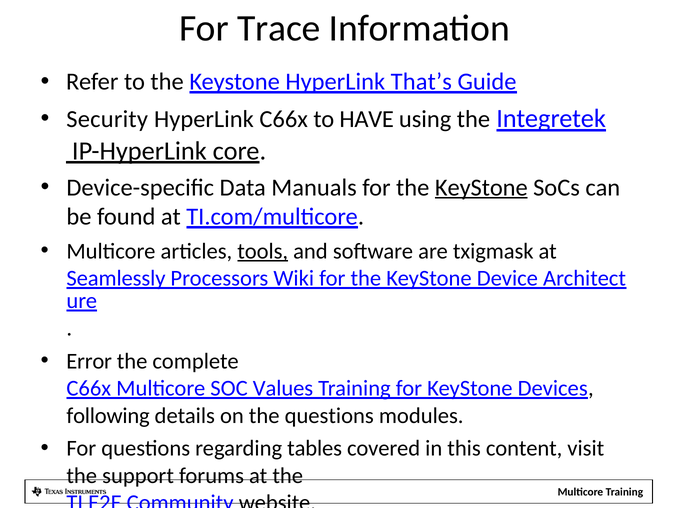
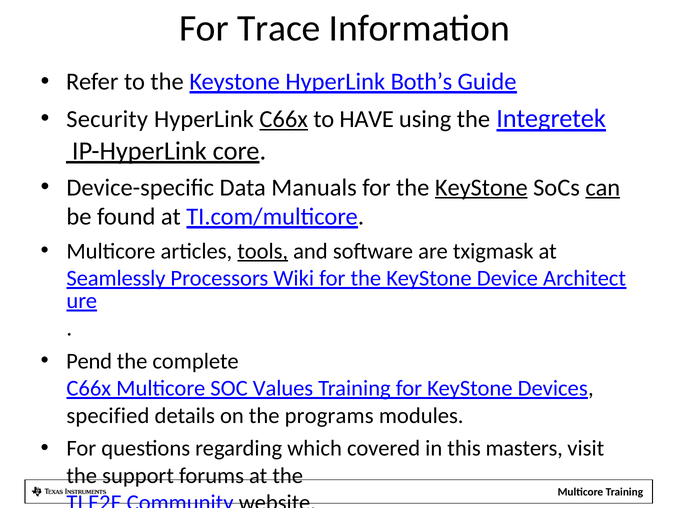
That’s: That’s -> Both’s (421, 82)
C66x underline: none -> present (284, 119)
can underline: none -> present (603, 188)
Error: Error -> Pend (89, 361)
following: following -> specified (108, 416)
the questions: questions -> programs (329, 416)
tables: tables -> which (315, 449)
content: content -> masters (524, 449)
